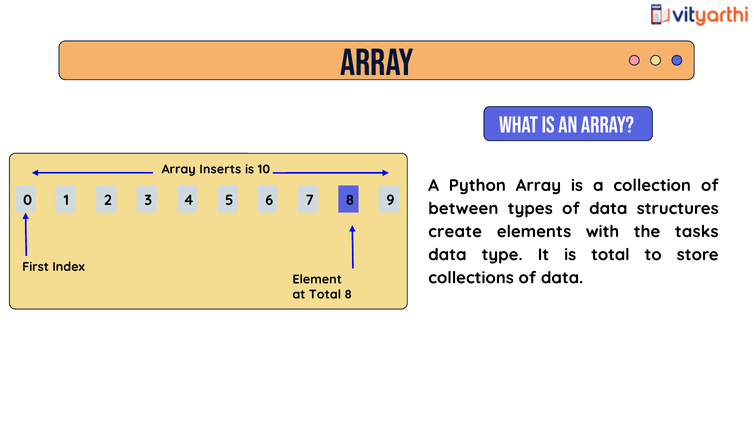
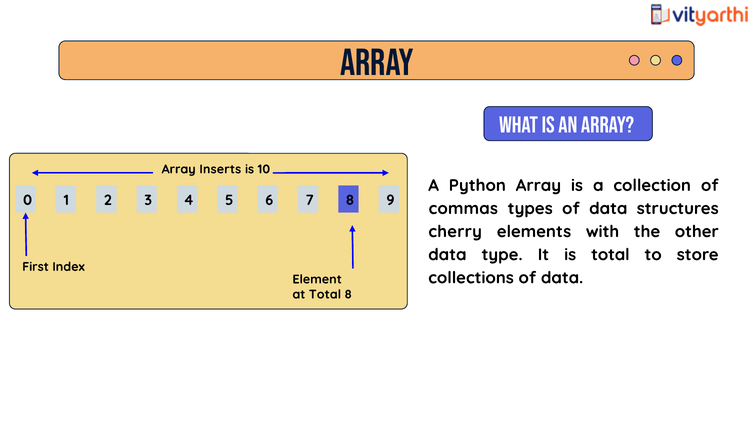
between: between -> commas (463, 209)
create: create -> cherry (455, 232)
tasks: tasks -> other (697, 232)
